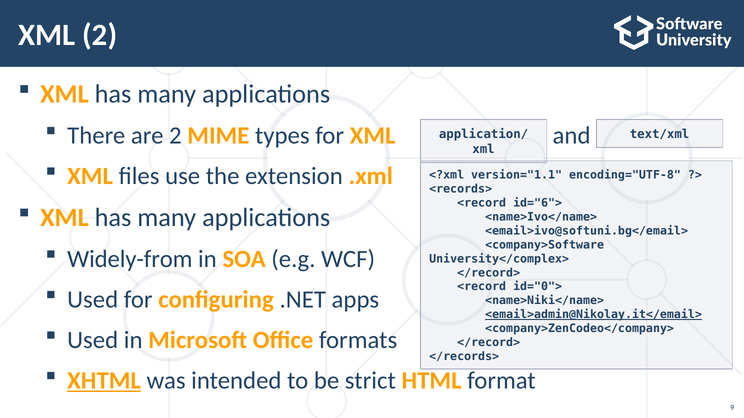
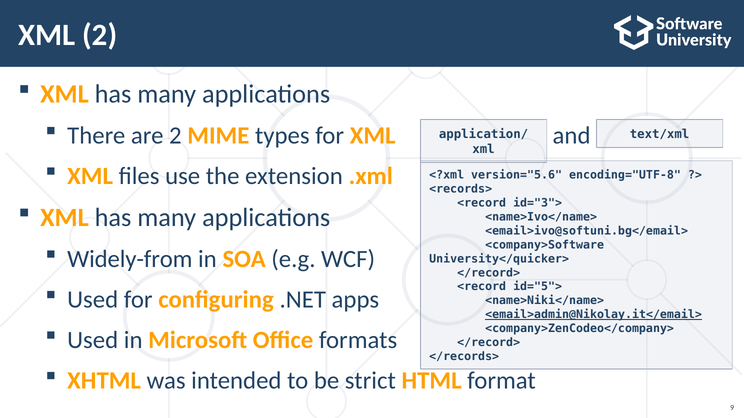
version="1.1: version="1.1 -> version="5.6 (517, 175)
id="6">: id="6"> -> id="3"> (538, 203)
University</complex>: University</complex> -> University</quicker> (499, 259)
id="0">: id="0"> -> id="5"> (538, 287)
XHTML underline: present -> none (104, 381)
